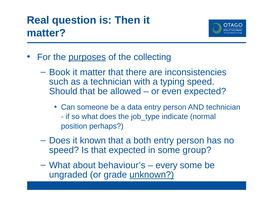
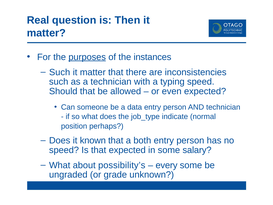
collecting: collecting -> instances (152, 57)
Book: Book -> Such (60, 72)
group: group -> salary (197, 150)
behaviour’s: behaviour’s -> possibility’s (122, 165)
unknown underline: present -> none (152, 175)
